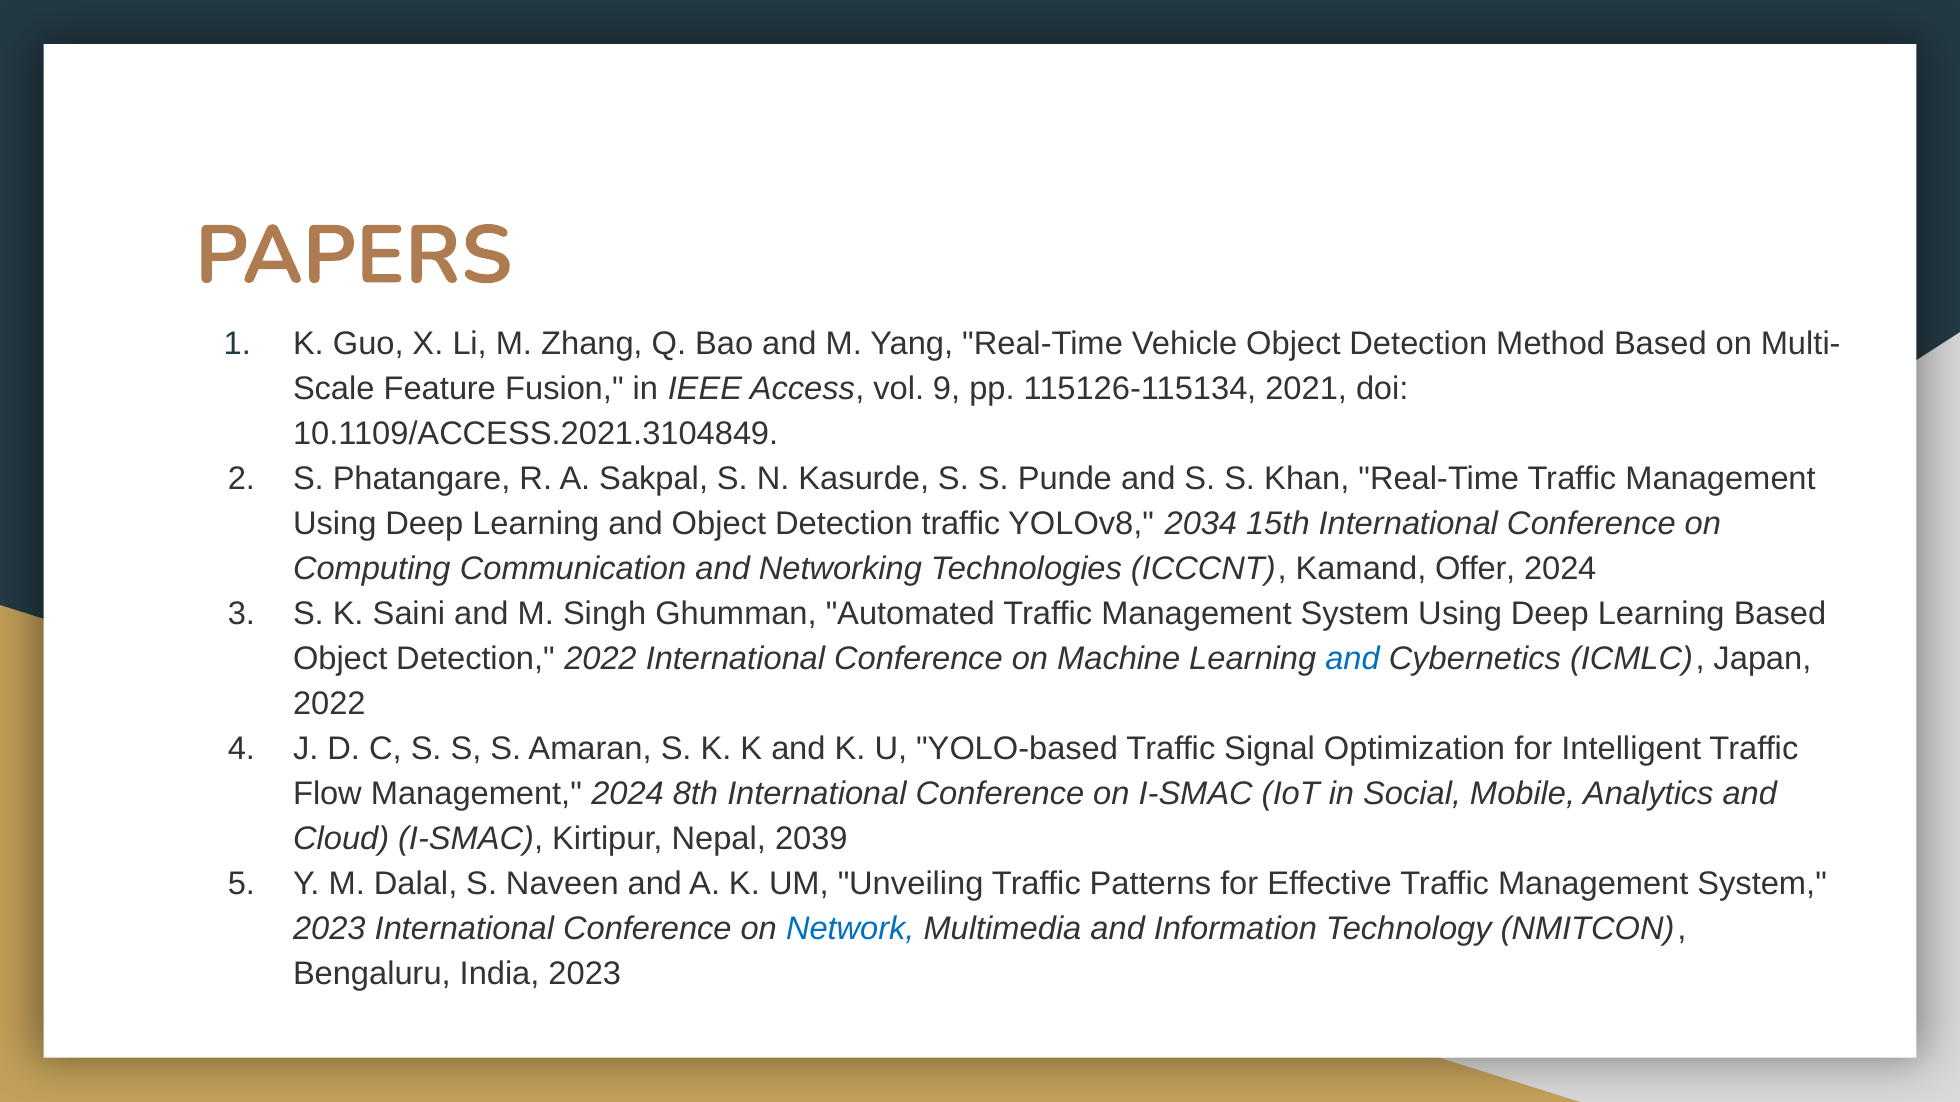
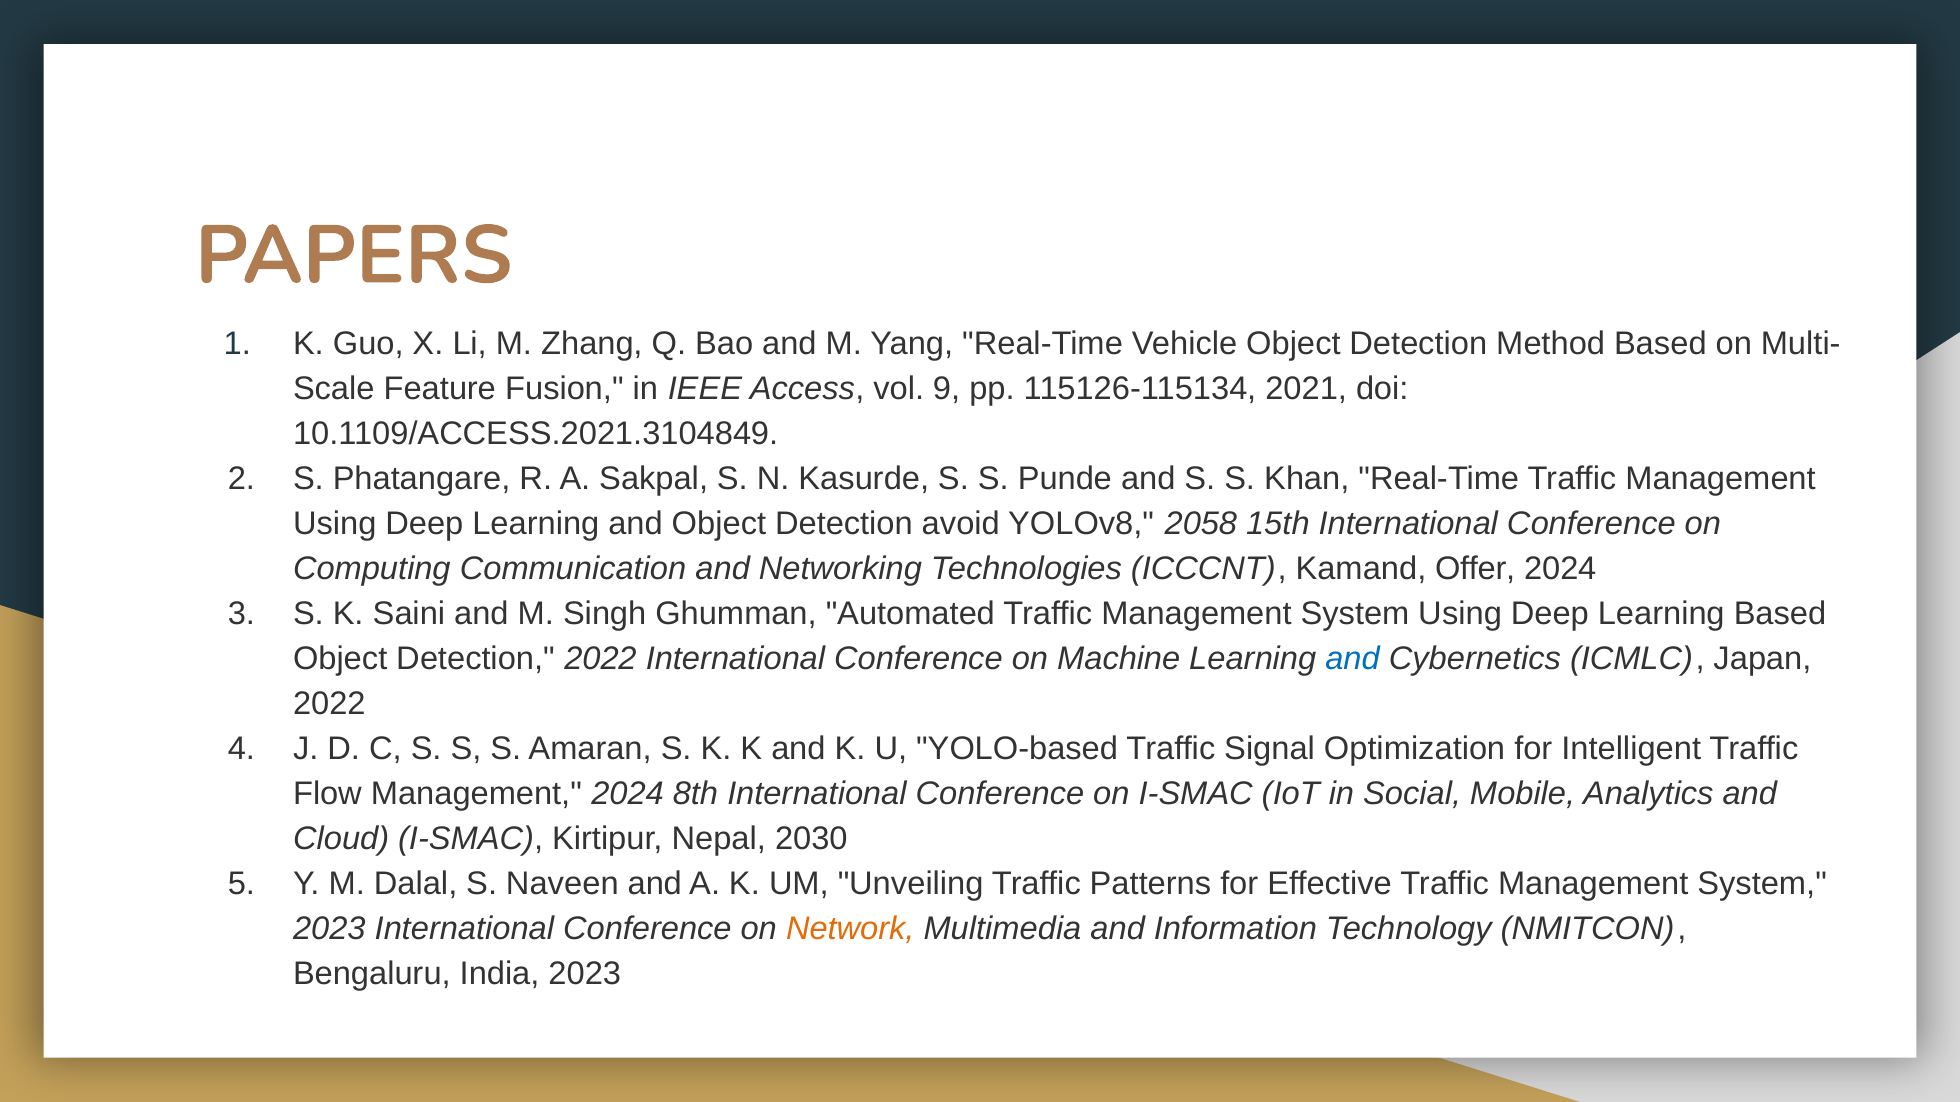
Detection traffic: traffic -> avoid (961, 524)
2034: 2034 -> 2058 (1201, 524)
2039: 2039 -> 2030 (811, 839)
Network colour: blue -> orange (850, 929)
